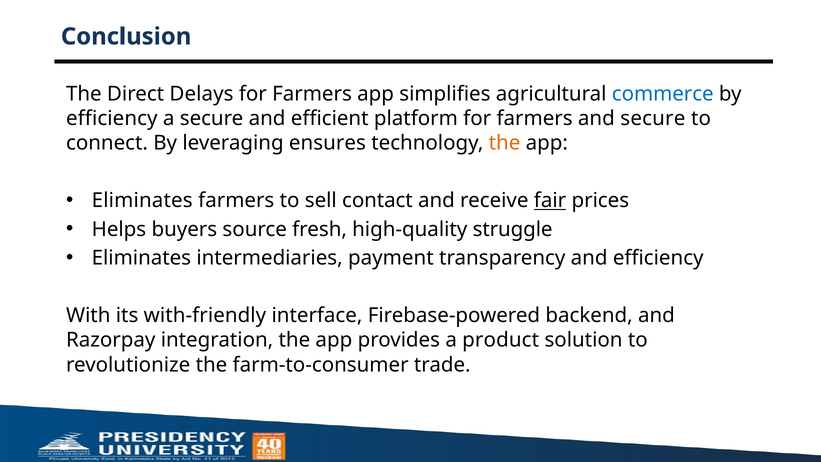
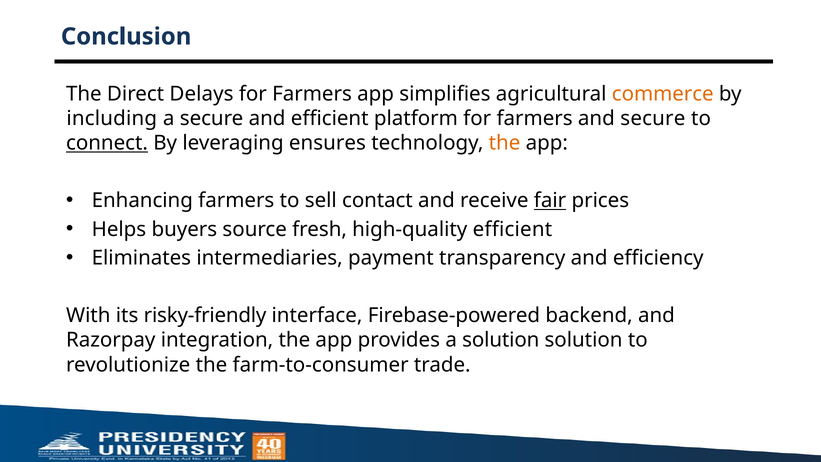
commerce colour: blue -> orange (663, 94)
efficiency: efficiency -> including (112, 118)
connect underline: none -> present (107, 143)
Eliminates: Eliminates -> Enhancing (142, 201)
high-quality struggle: struggle -> efficient (512, 229)
with-friendly: with-friendly -> risky-friendly (205, 315)
a product: product -> solution (501, 340)
